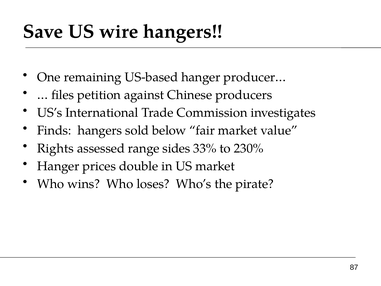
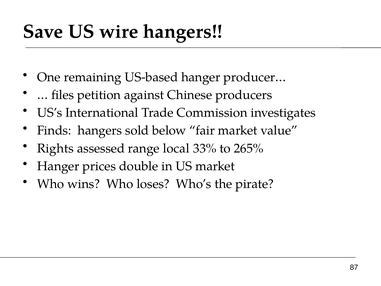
sides: sides -> local (176, 148)
230%: 230% -> 265% (249, 148)
